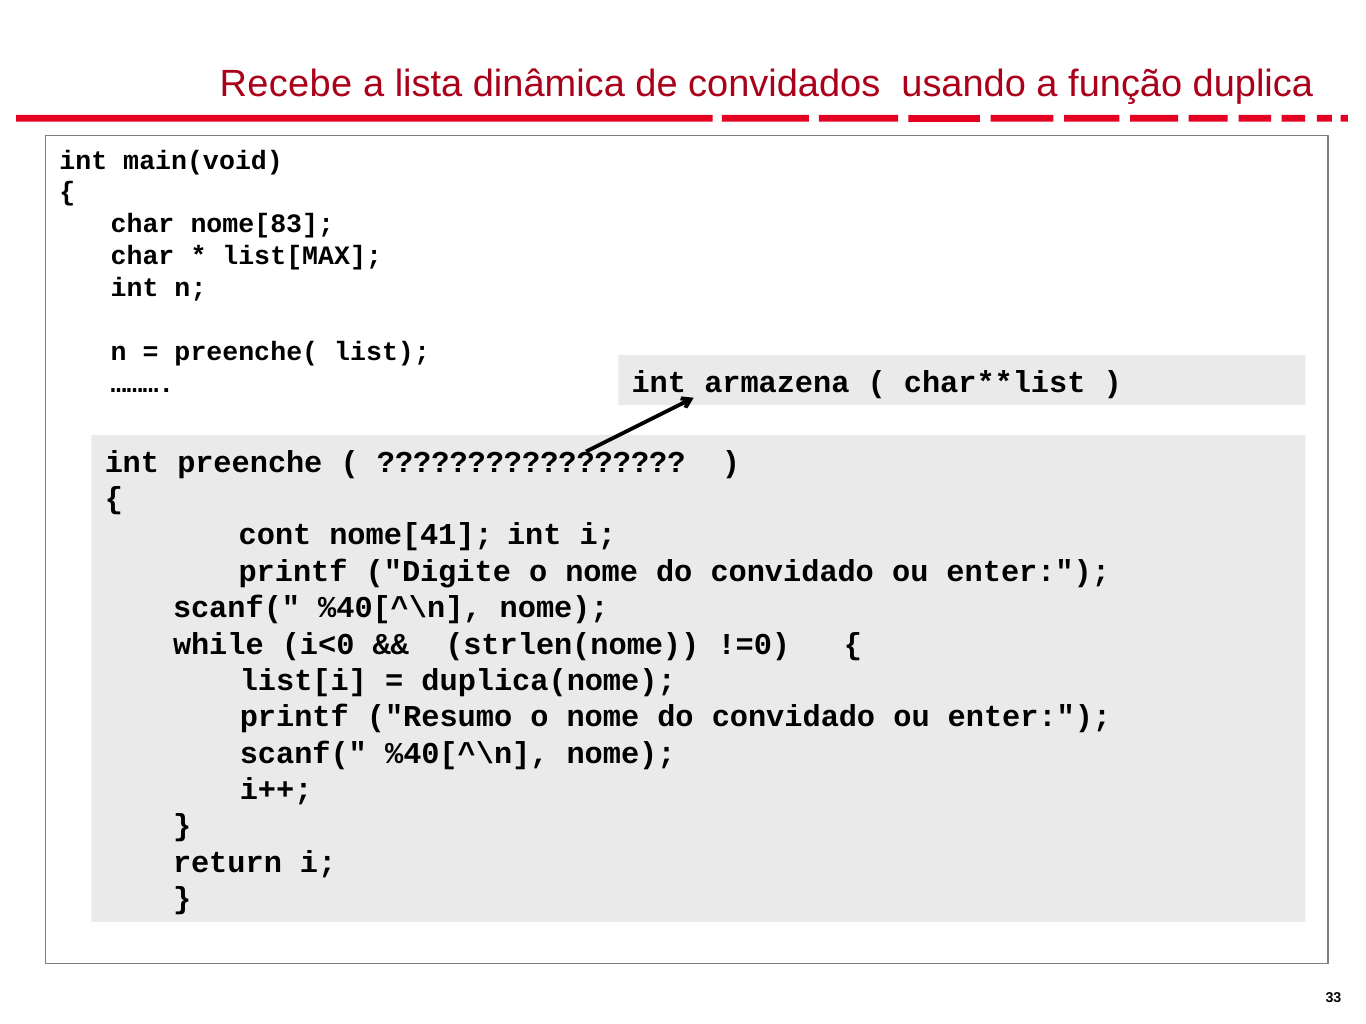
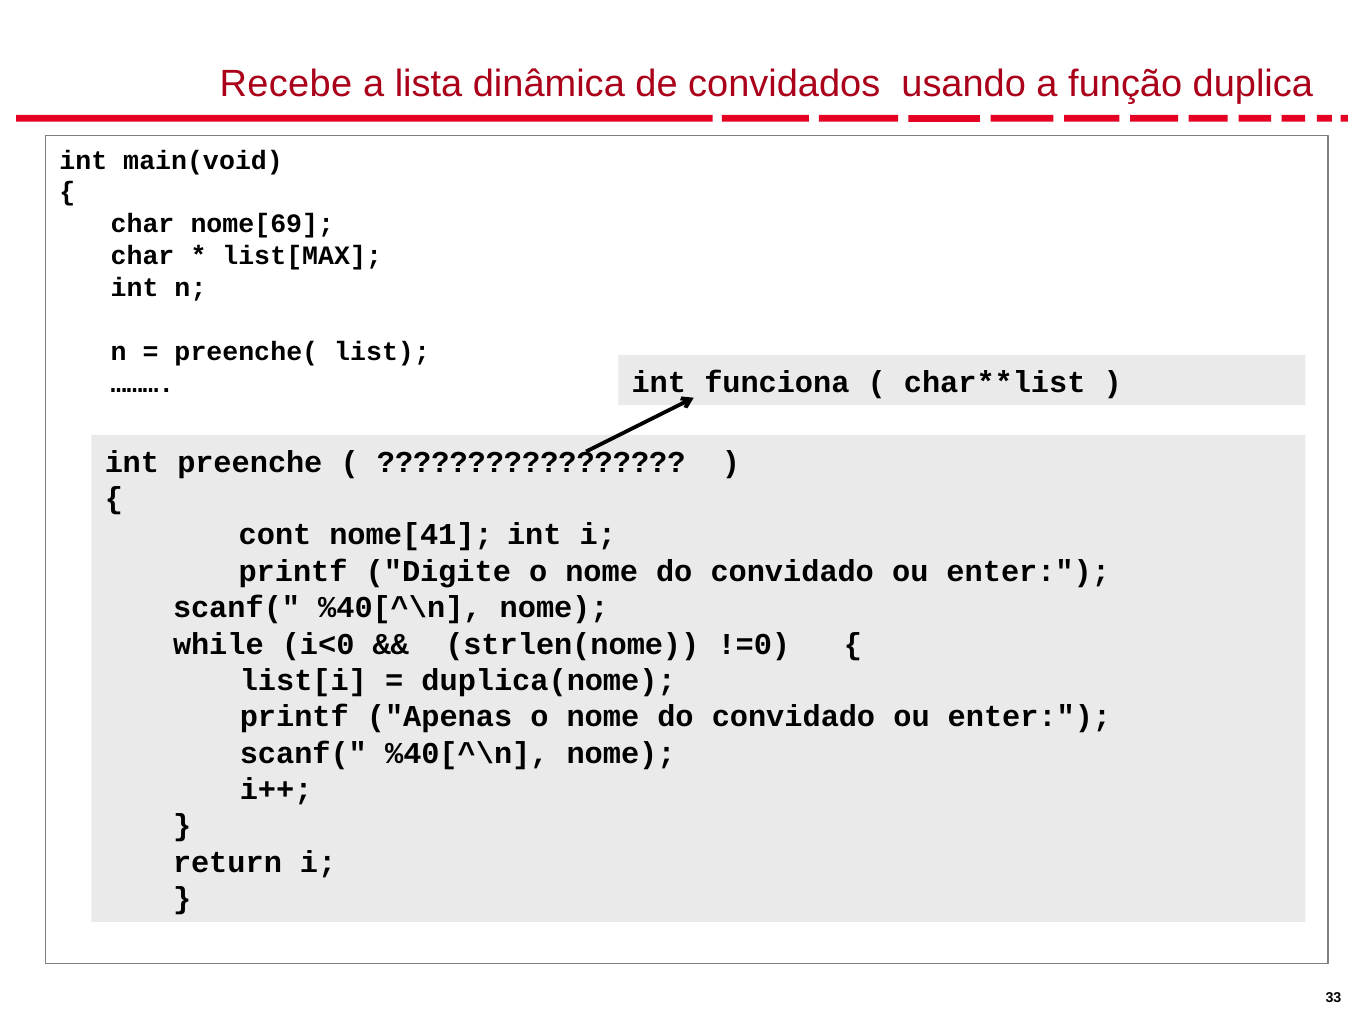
nome[83: nome[83 -> nome[69 (262, 224)
armazena: armazena -> funciona (777, 382)
Resumo: Resumo -> Apenas (440, 717)
